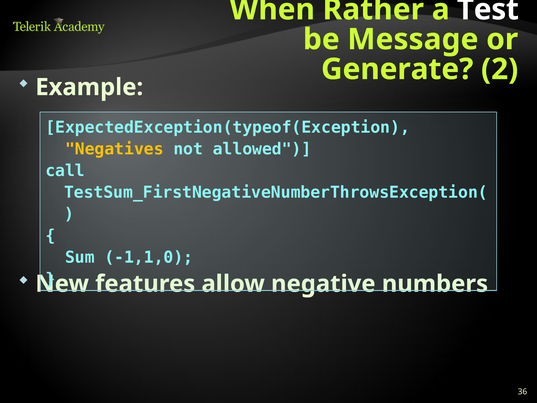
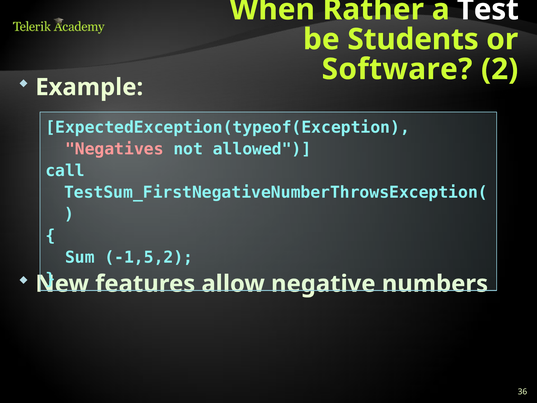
Message: Message -> Students (413, 39)
Generate: Generate -> Software (397, 69)
Negatives colour: yellow -> pink (114, 149)
-1,1,0: -1,1,0 -> -1,5,2 (149, 257)
